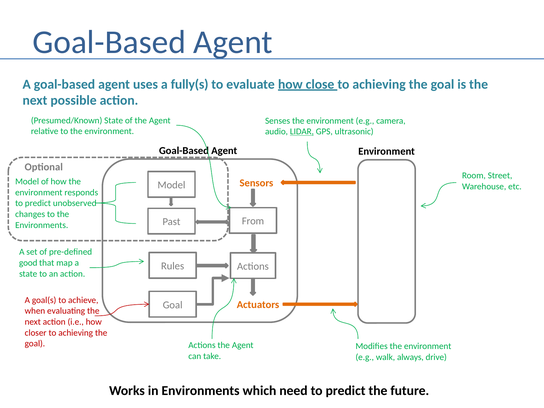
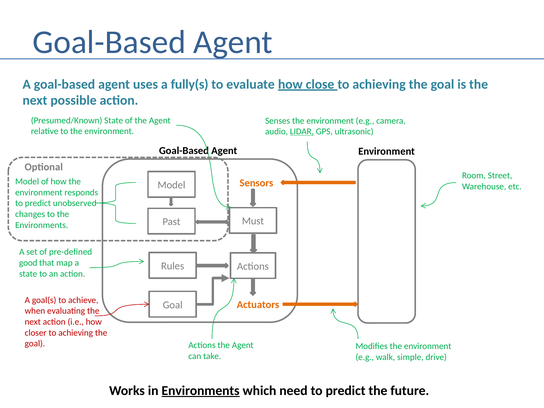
From: From -> Must (253, 221)
always: always -> simple (410, 357)
Environments underline: none -> present (201, 391)
